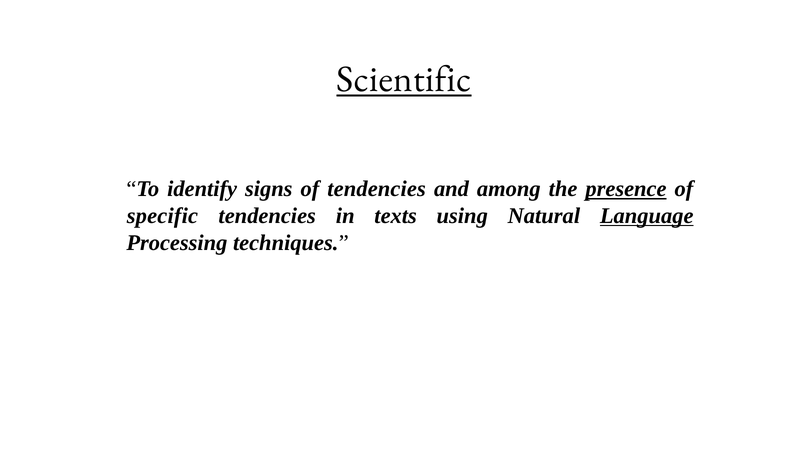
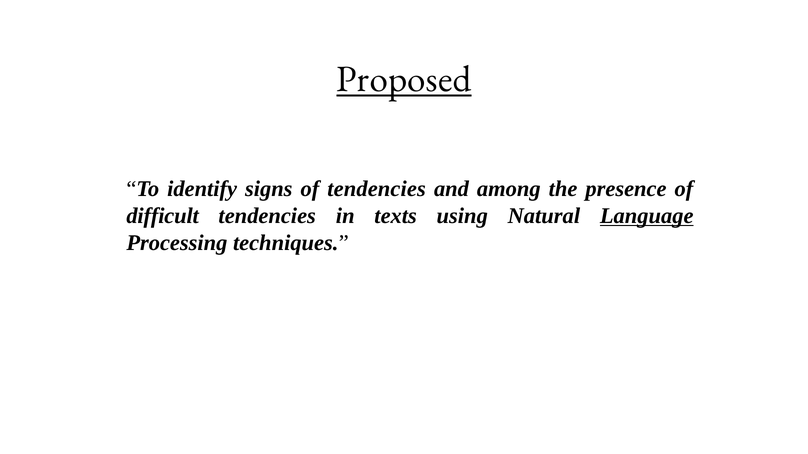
Scientific: Scientific -> Proposed (404, 79)
presence underline: present -> none (626, 189)
specific: specific -> difficult (163, 216)
